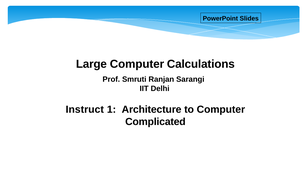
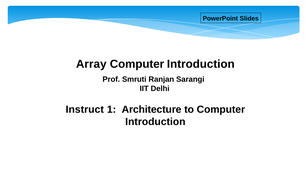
Large: Large -> Array (91, 64)
Calculations: Calculations -> Introduction (201, 64)
Complicated: Complicated -> Introduction (155, 122)
